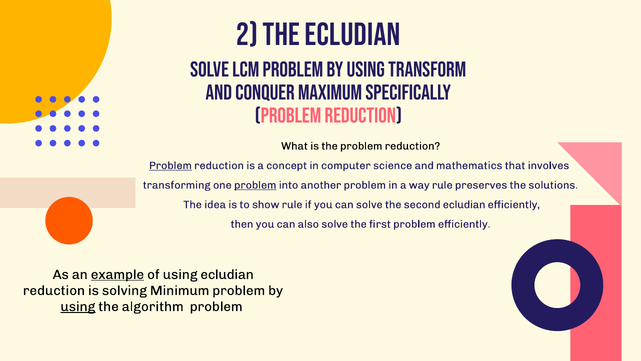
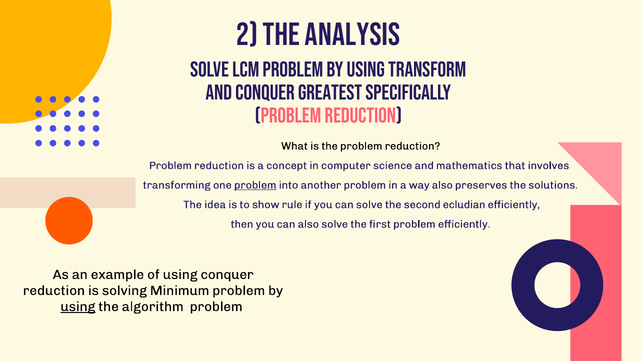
The ecludian: ecludian -> analysis (353, 35)
maximum: maximum -> greatest (330, 93)
Problem underline: present -> none (170, 165)
way rule: rule -> also (442, 185)
example underline: present -> none (117, 274)
using ecludian: ecludian -> conquer (227, 274)
